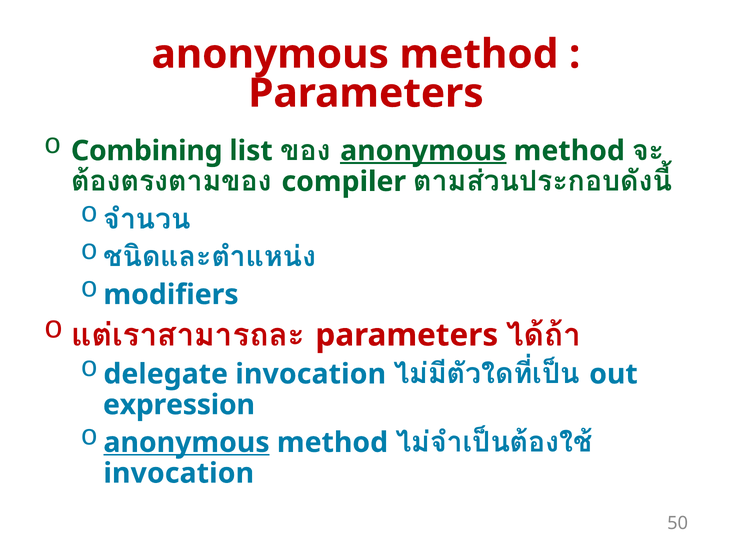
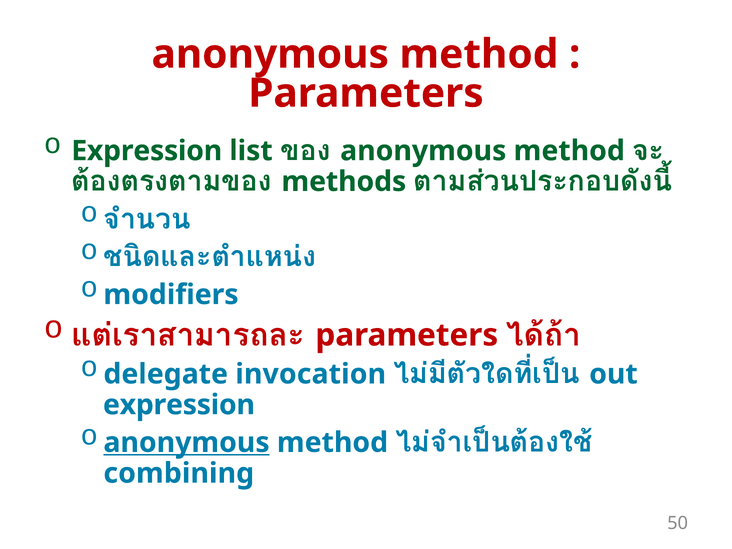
Combining: Combining -> Expression (147, 151)
anonymous underline: present -> none (423, 151)
compiler: compiler -> methods (344, 182)
invocation: invocation -> combining (179, 473)
